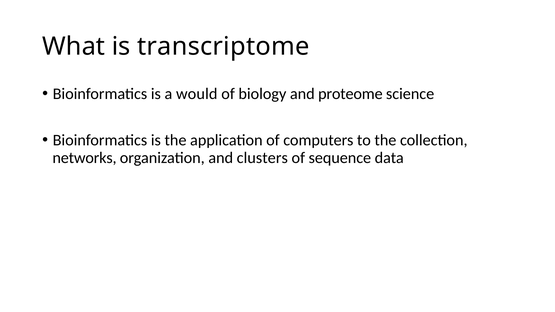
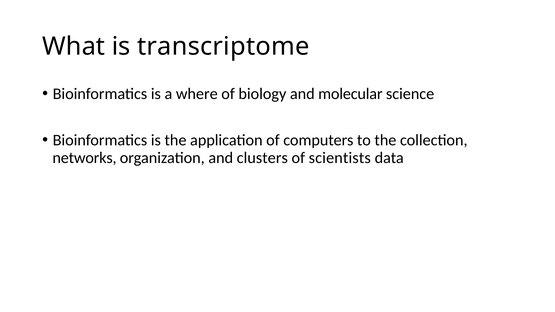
would: would -> where (197, 94)
proteome: proteome -> molecular (350, 94)
sequence: sequence -> scientists (340, 158)
